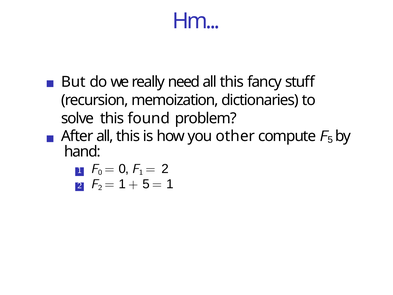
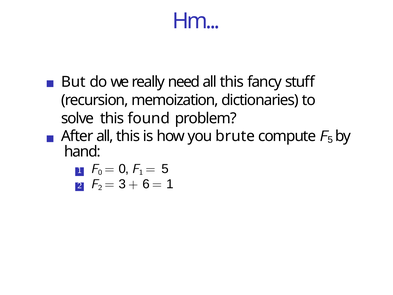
other: other -> brute (235, 136)
2: 2 -> 5 (165, 169)
1: 1 -> 3 (122, 184)
5: 5 -> 6 (146, 184)
